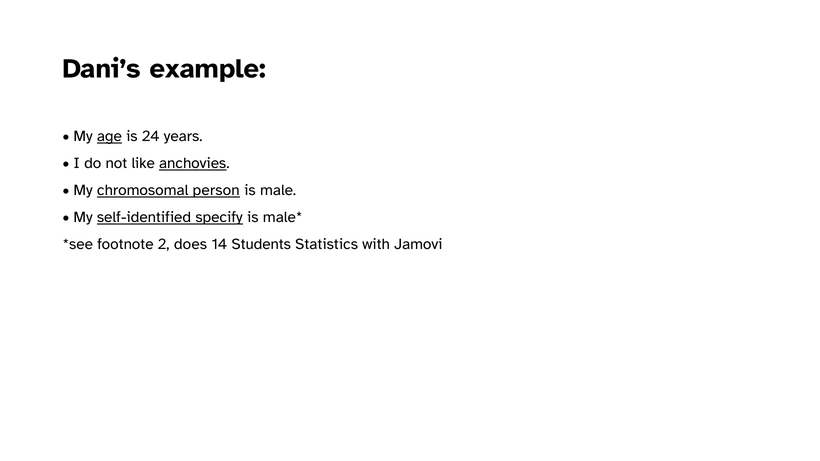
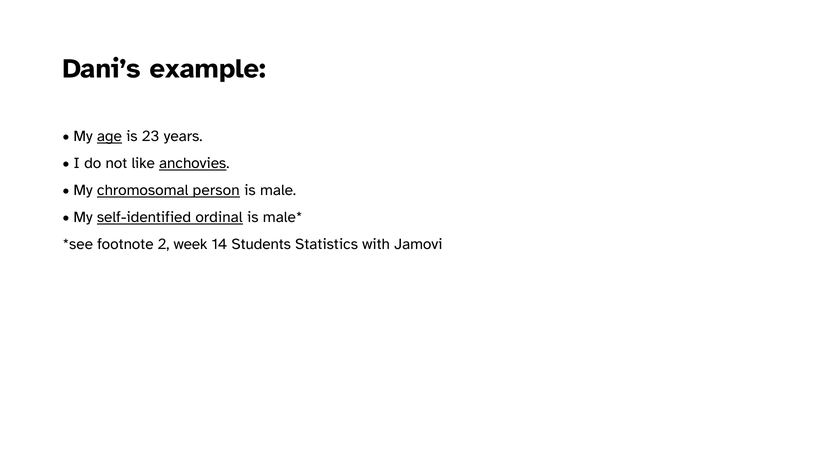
24: 24 -> 23 (151, 136)
specify: specify -> ordinal (219, 217)
does: does -> week (191, 244)
